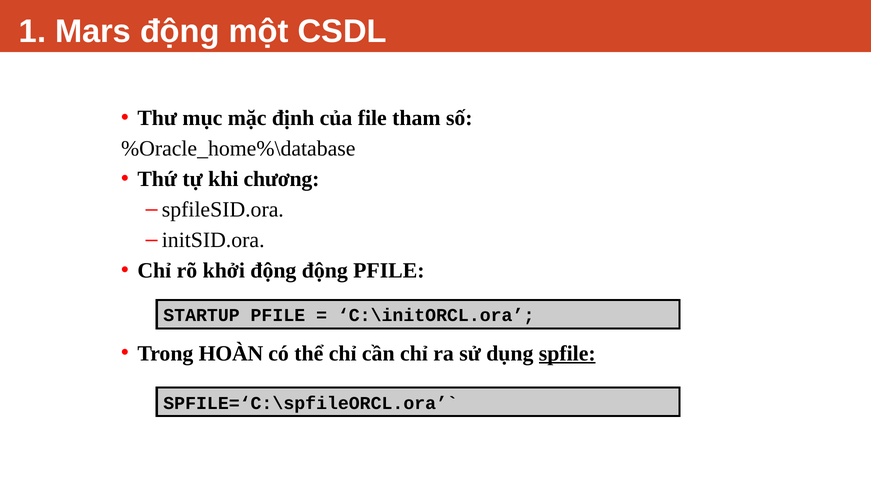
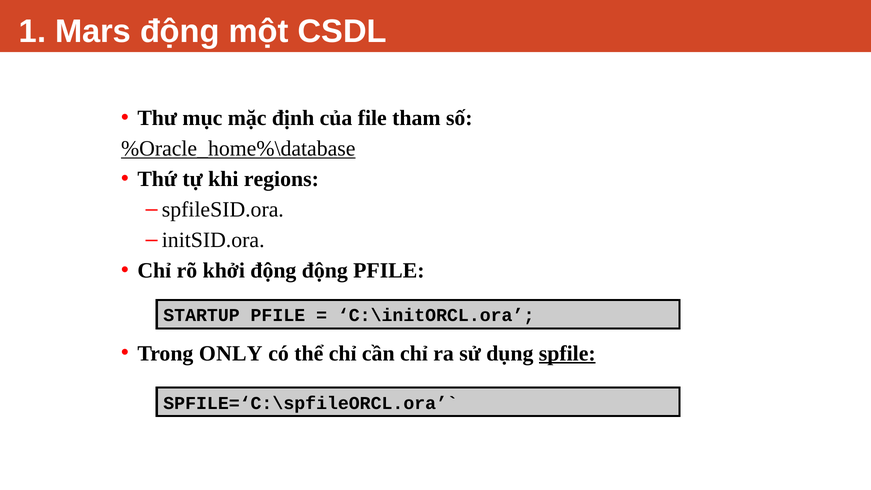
%Oracle_home%\database underline: none -> present (238, 149)
chương: chương -> regions (281, 179)
HOÀN: HOÀN -> ONLY (231, 353)
